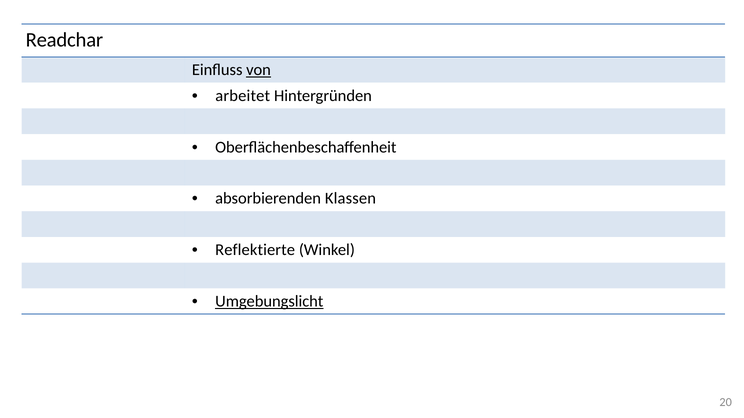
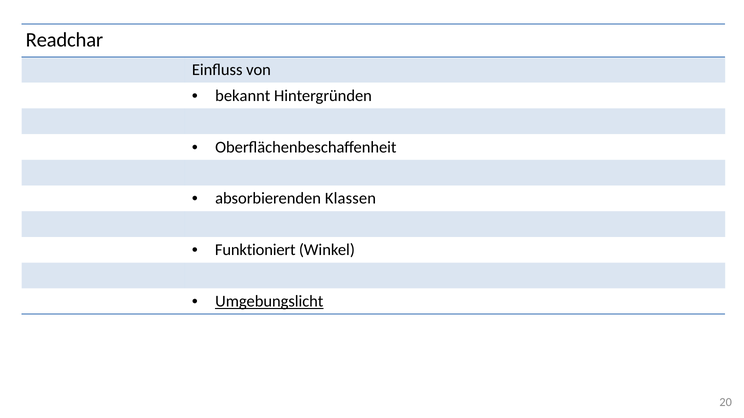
von underline: present -> none (259, 70)
arbeitet: arbeitet -> bekannt (243, 96)
Reflektierte: Reflektierte -> Funktioniert (255, 250)
